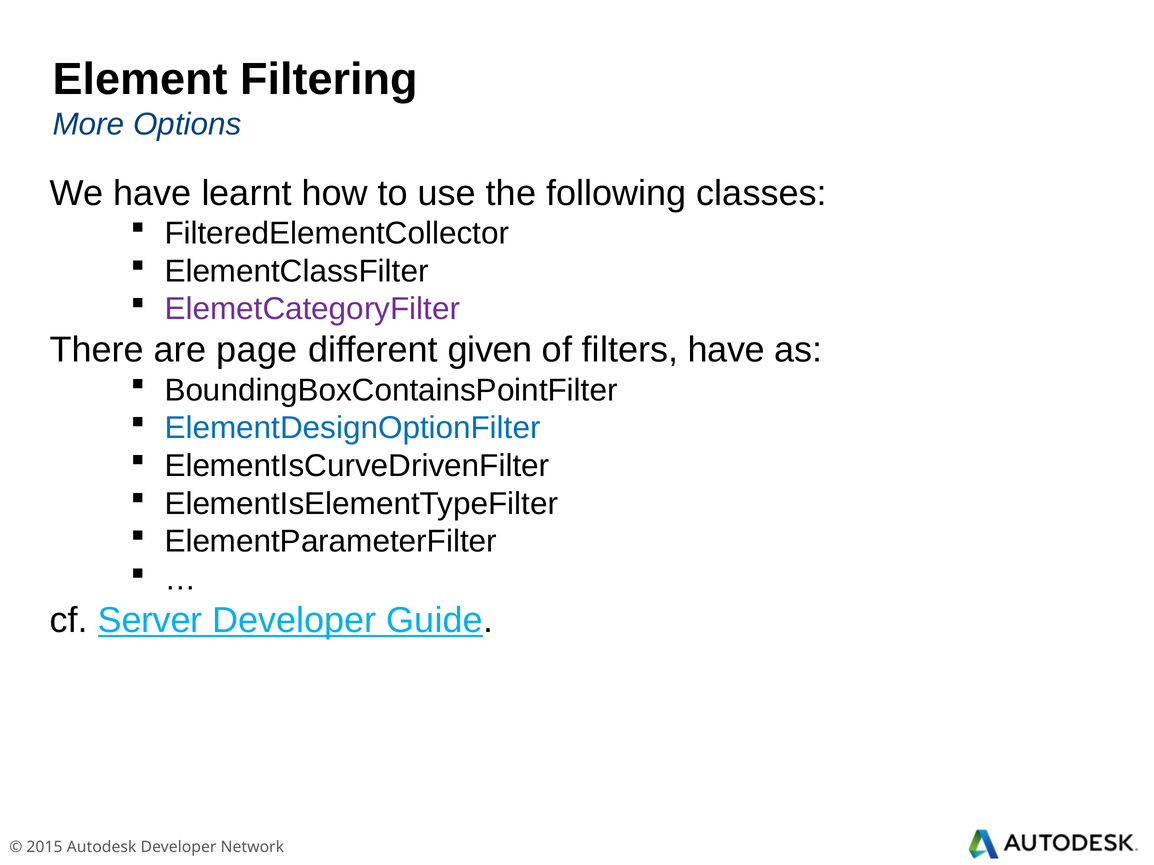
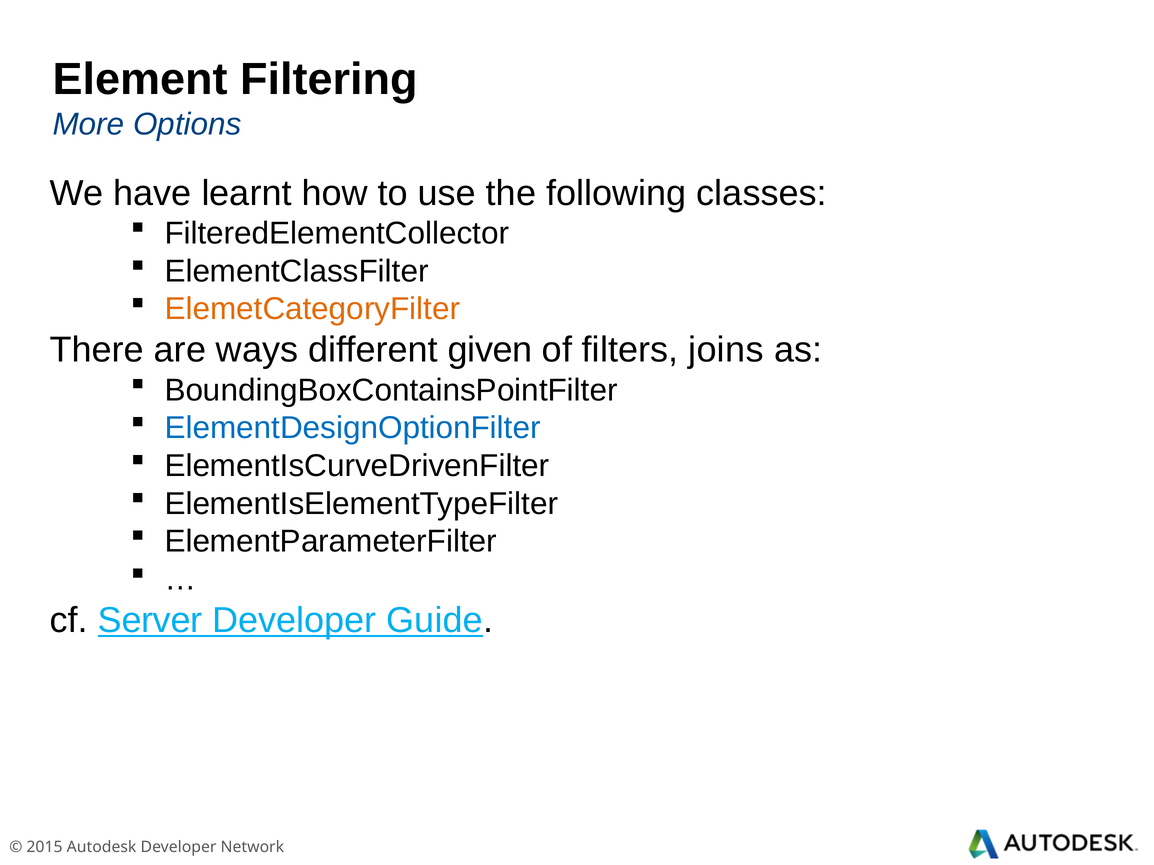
ElemetCategoryFilter colour: purple -> orange (312, 309)
page: page -> ways (257, 350)
filters have: have -> joins (726, 350)
